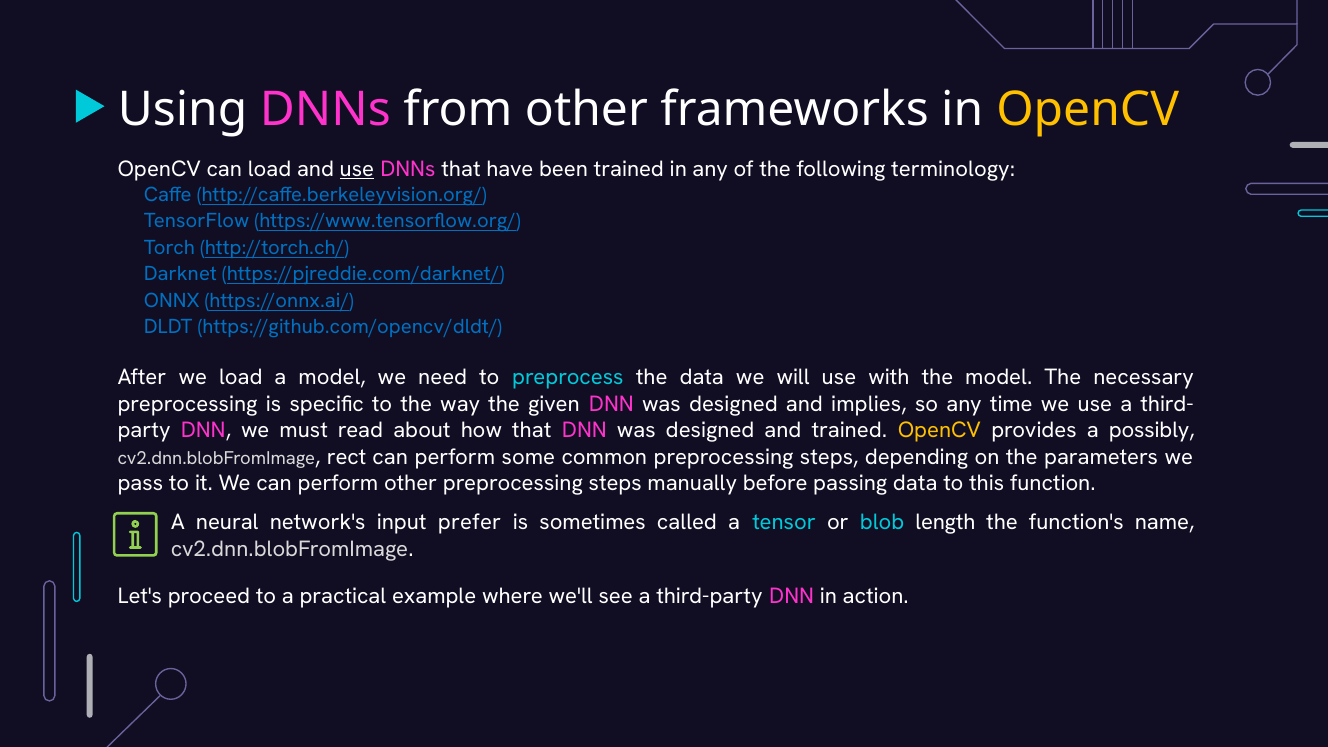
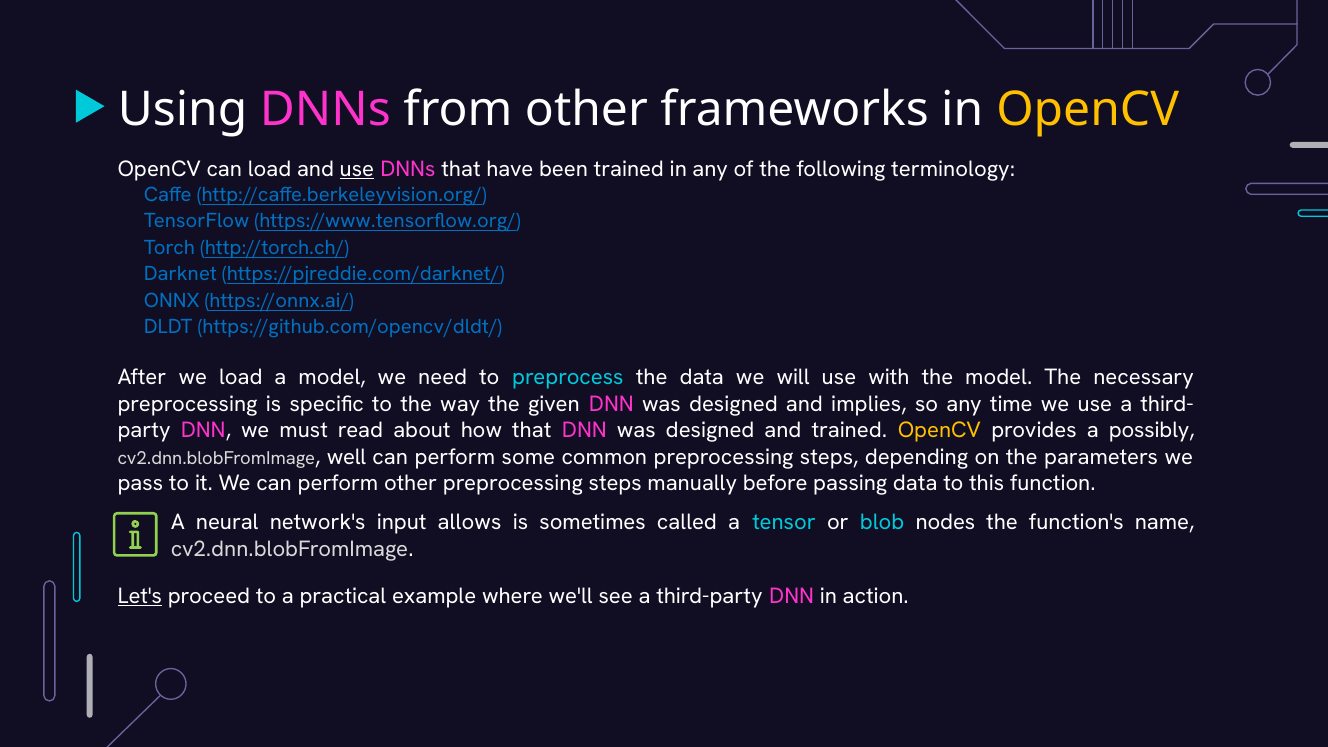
rect: rect -> well (347, 457)
prefer: prefer -> allows (470, 522)
length: length -> nodes (945, 522)
Let's underline: none -> present (140, 596)
